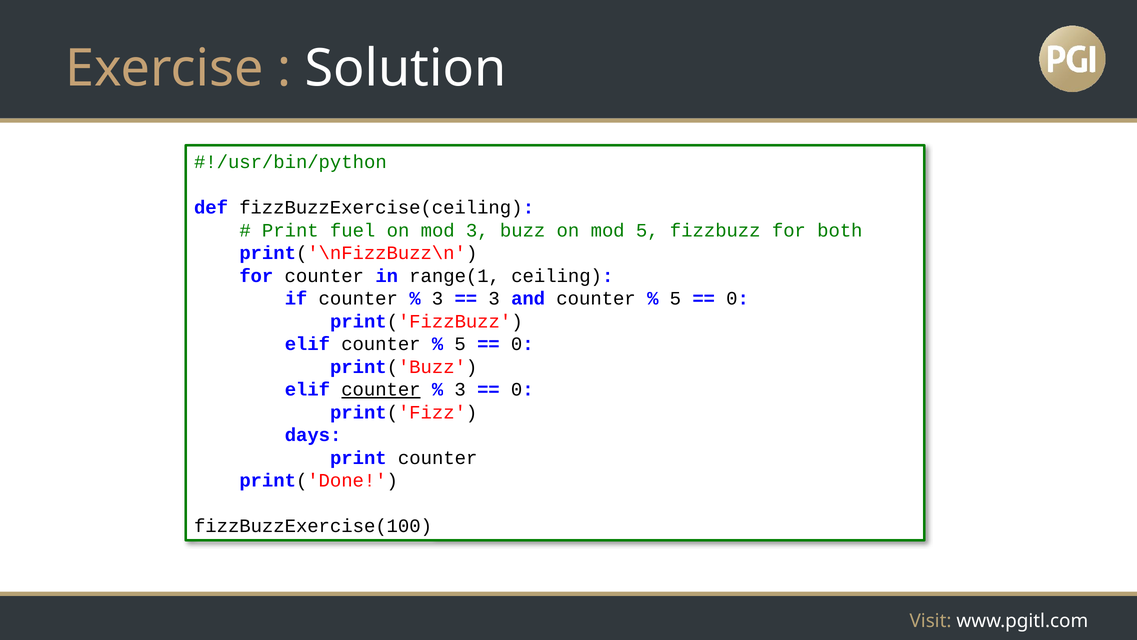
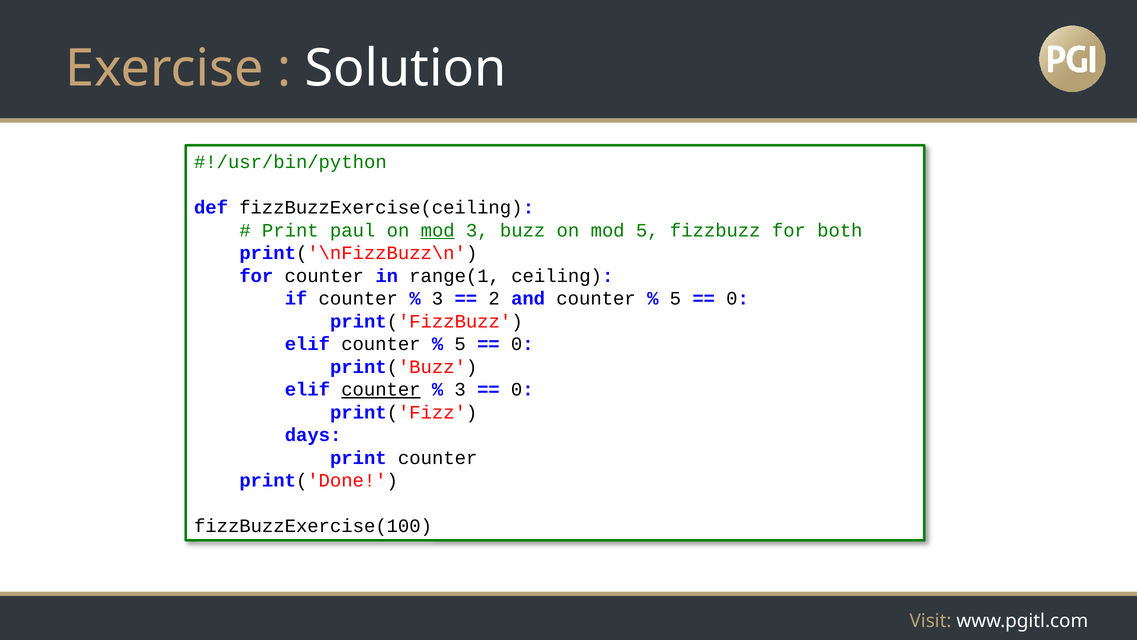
fuel: fuel -> paul (353, 230)
mod underline: none -> present (438, 230)
3: 3 -> 2 (494, 298)
